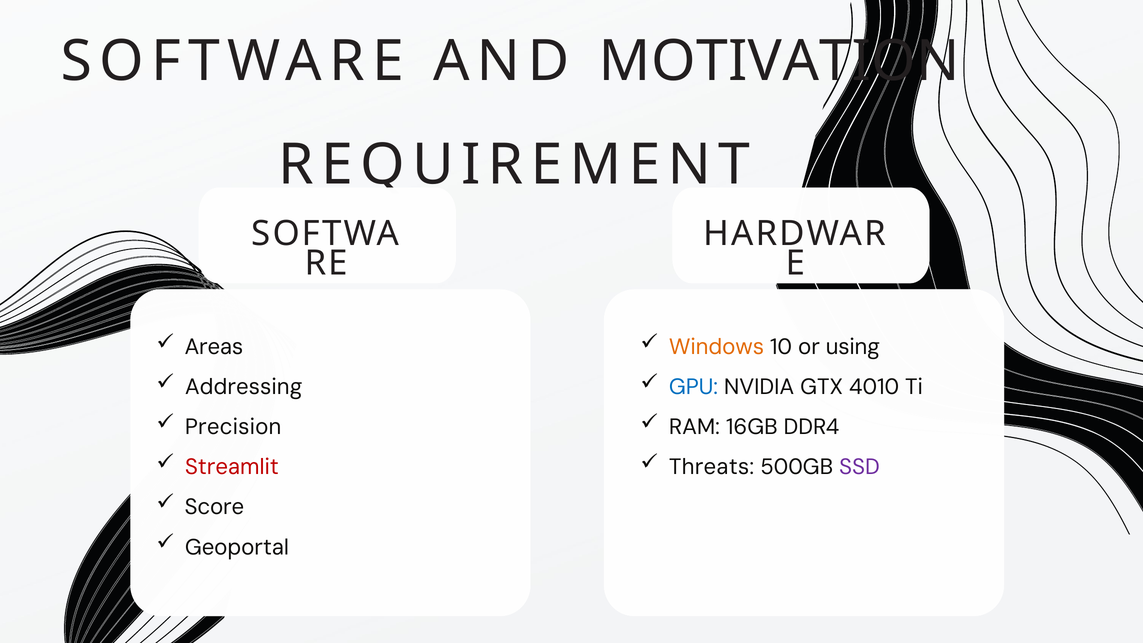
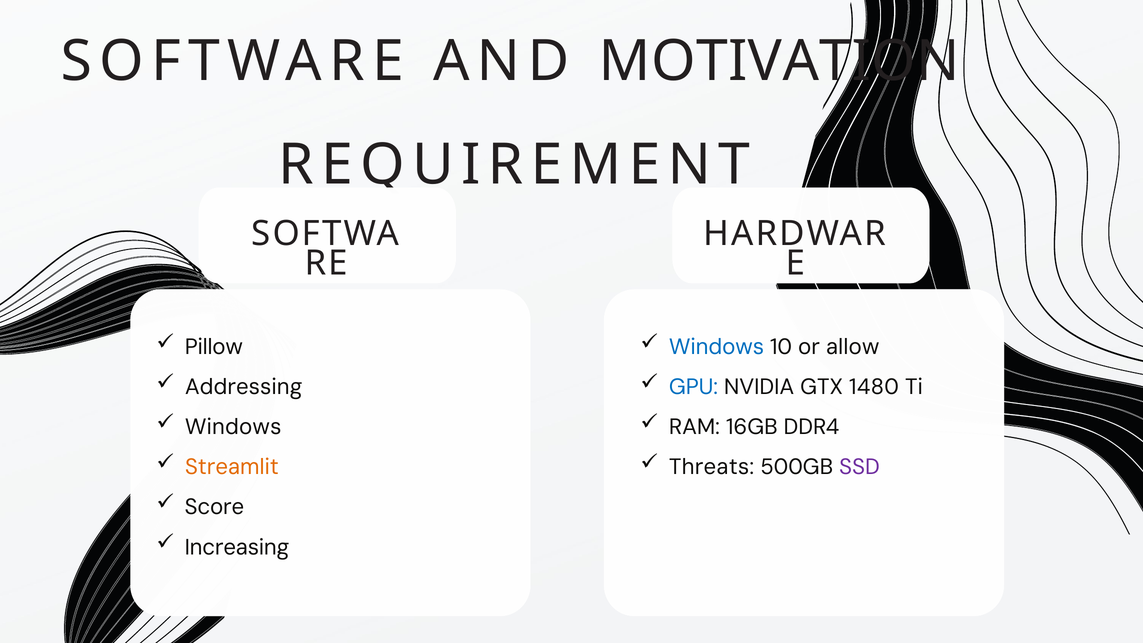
Areas: Areas -> Pillow (214, 347)
Windows colour: orange -> blue (717, 347)
using: using -> allow (853, 347)
4010: 4010 -> 1480 (874, 387)
Precision: Precision -> Windows (233, 427)
Streamlit colour: red -> orange (232, 467)
Geoportal: Geoportal -> Increasing (237, 547)
